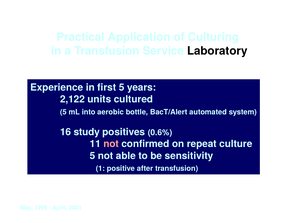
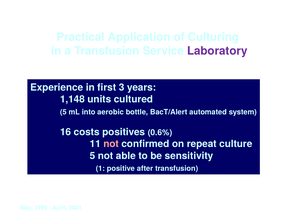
Laboratory colour: black -> purple (217, 51)
first 5: 5 -> 3 (122, 87)
2,122: 2,122 -> 1,148 (72, 99)
study: study -> costs (87, 132)
